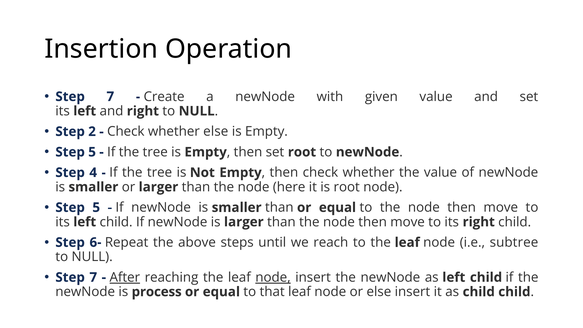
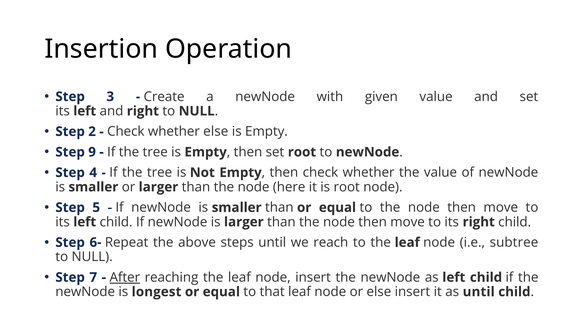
7: 7 -> 3 (110, 97)
5: 5 -> 9 (92, 152)
node underline: present -> none (273, 277)
process: process -> longest (157, 292)
as child: child -> until (479, 292)
